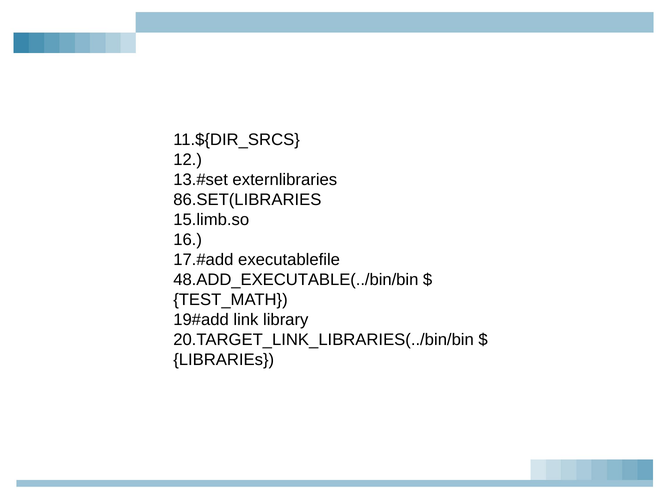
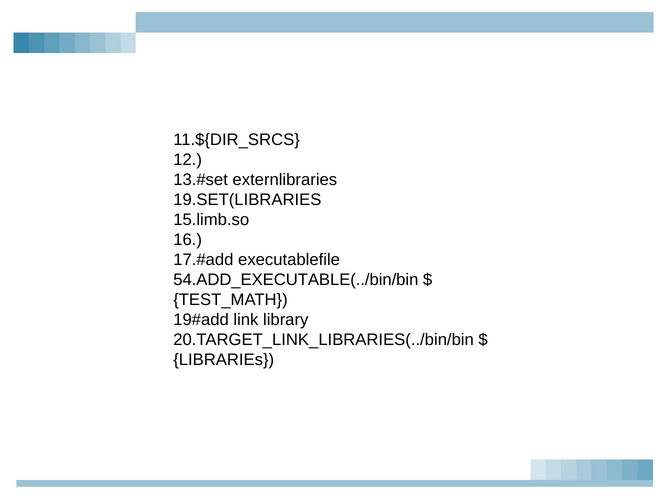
86.SET(LIBRARIES: 86.SET(LIBRARIES -> 19.SET(LIBRARIES (247, 200)
48.ADD_EXECUTABLE(../bin/bin: 48.ADD_EXECUTABLE(../bin/bin -> 54.ADD_EXECUTABLE(../bin/bin (296, 280)
